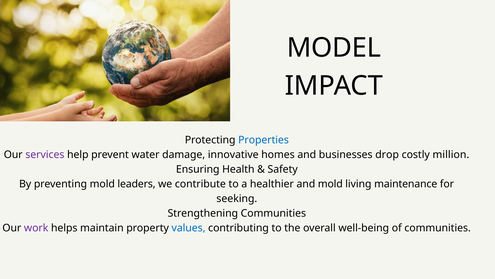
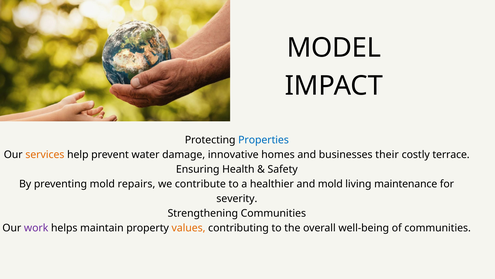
services colour: purple -> orange (45, 154)
drop: drop -> their (387, 154)
million: million -> terrace (451, 154)
leaders: leaders -> repairs (136, 184)
seeking: seeking -> severity (237, 198)
values colour: blue -> orange (189, 227)
